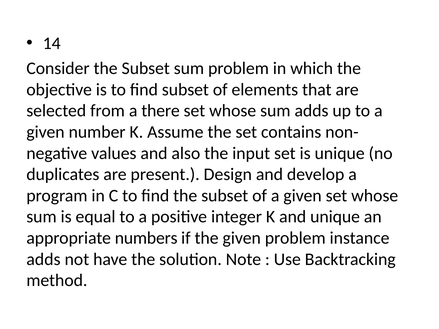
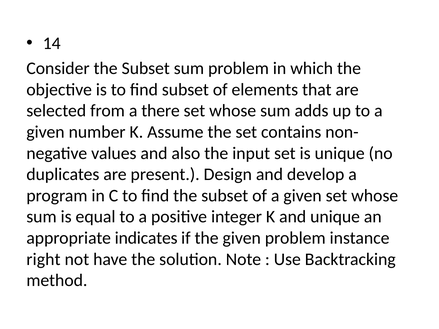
numbers: numbers -> indicates (146, 238)
adds: adds -> right (43, 259)
